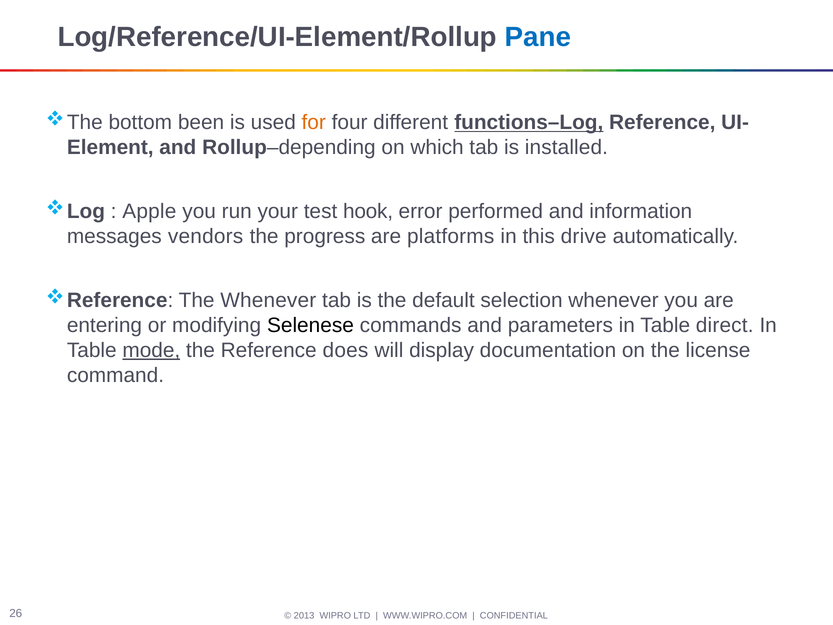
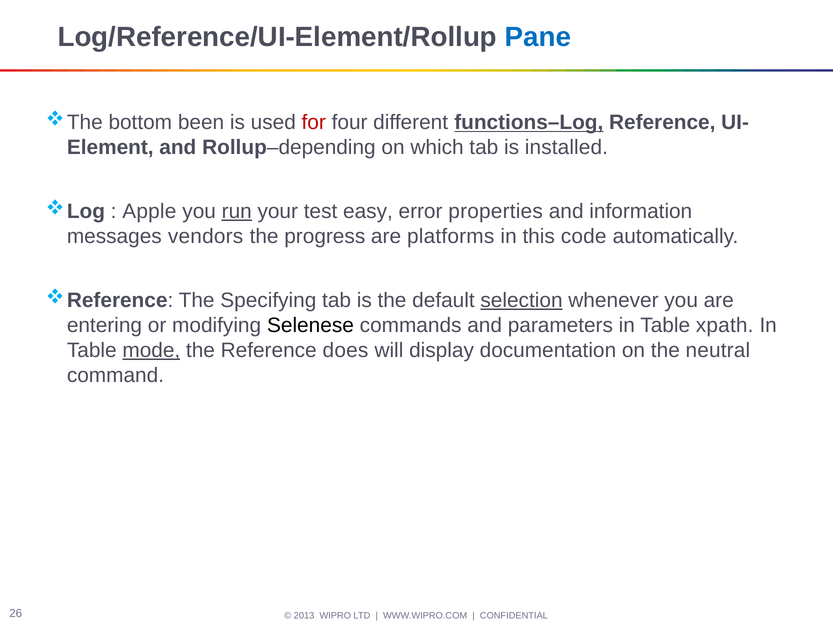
for colour: orange -> red (314, 122)
run underline: none -> present (237, 211)
hook: hook -> easy (368, 211)
performed: performed -> properties (496, 211)
drive: drive -> code (584, 236)
The Whenever: Whenever -> Specifying (268, 300)
selection underline: none -> present (521, 300)
direct: direct -> xpath (725, 325)
license: license -> neutral (718, 350)
